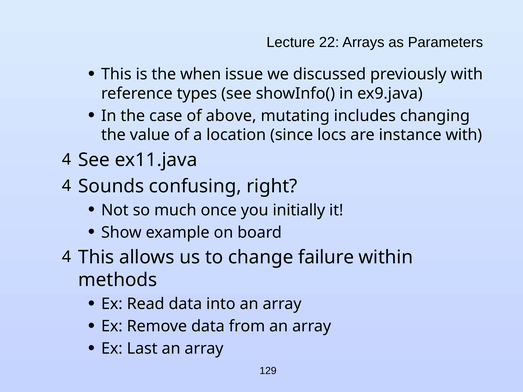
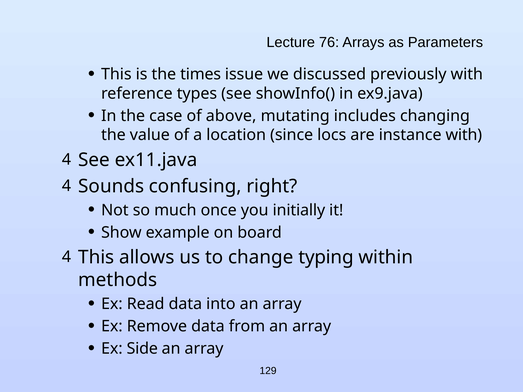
22: 22 -> 76 (329, 42)
when: when -> times (201, 74)
failure: failure -> typing (326, 257)
Last: Last -> Side (142, 349)
